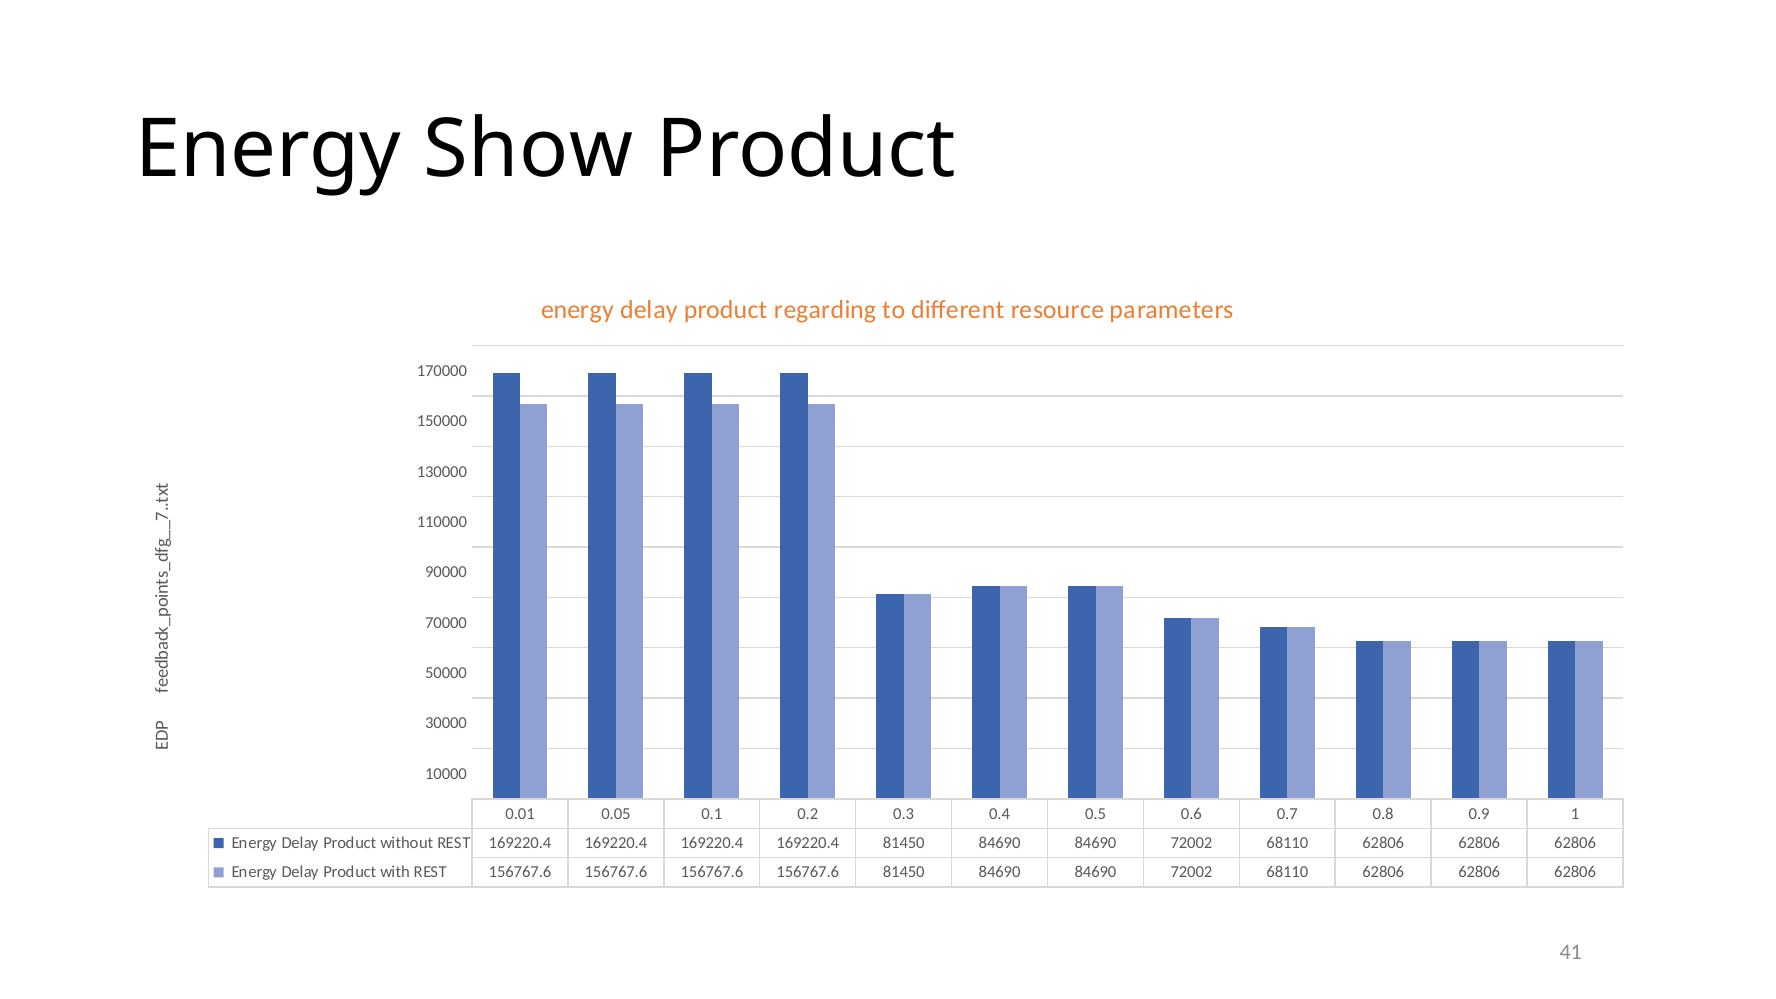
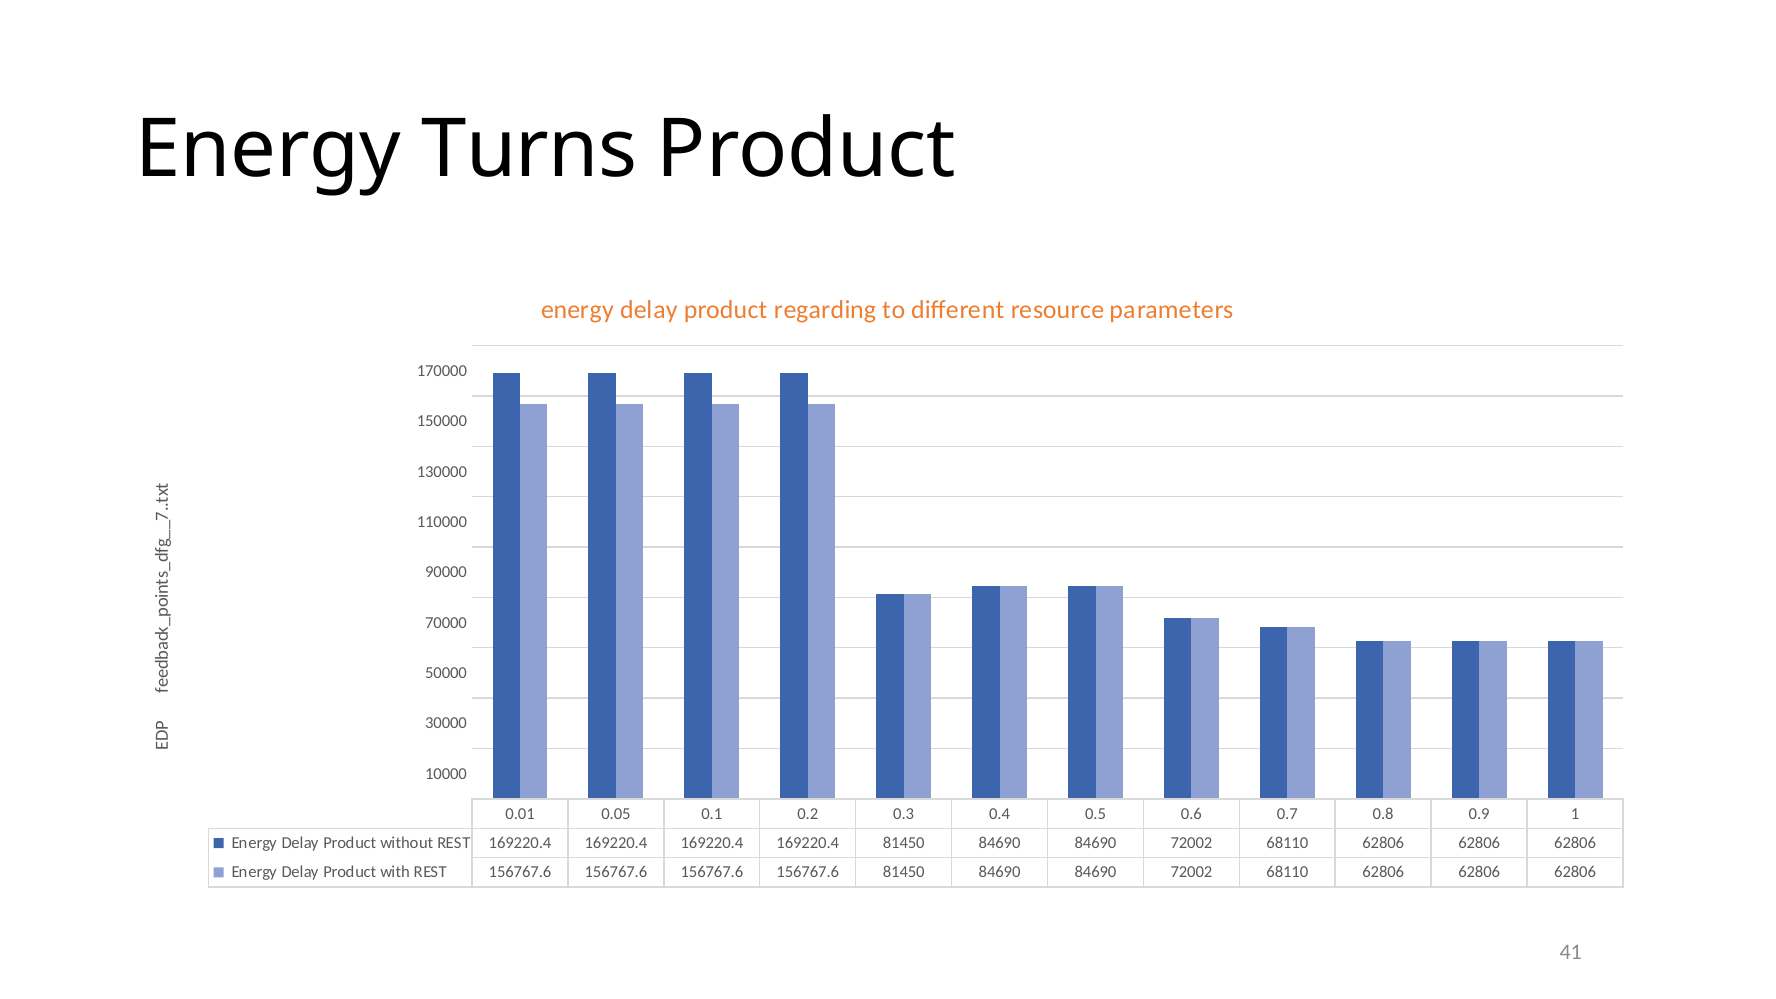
Show: Show -> Turns (529, 149)
